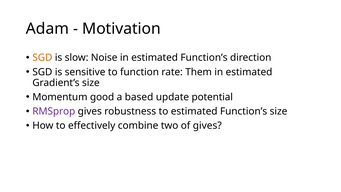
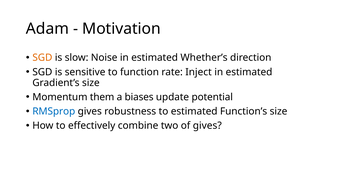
in estimated Function’s: Function’s -> Whether’s (204, 58)
Them: Them -> Inject (199, 72)
good: good -> them (102, 97)
based: based -> biases (139, 97)
RMSprop colour: purple -> blue (54, 111)
